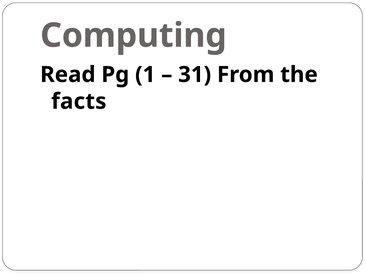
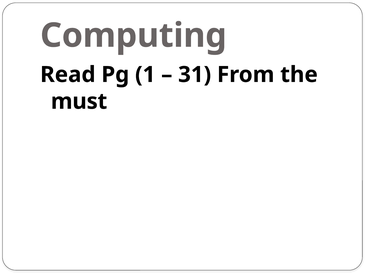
facts: facts -> must (79, 101)
